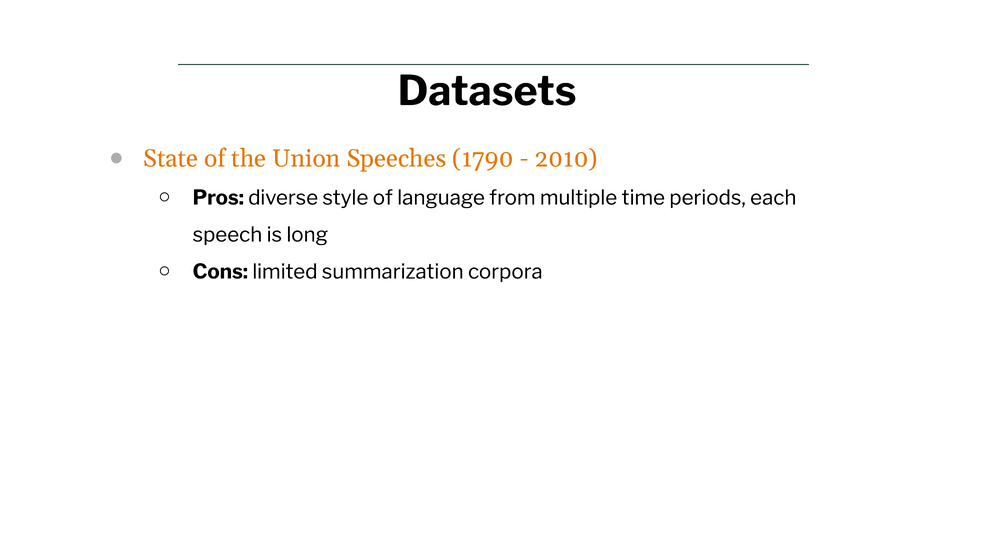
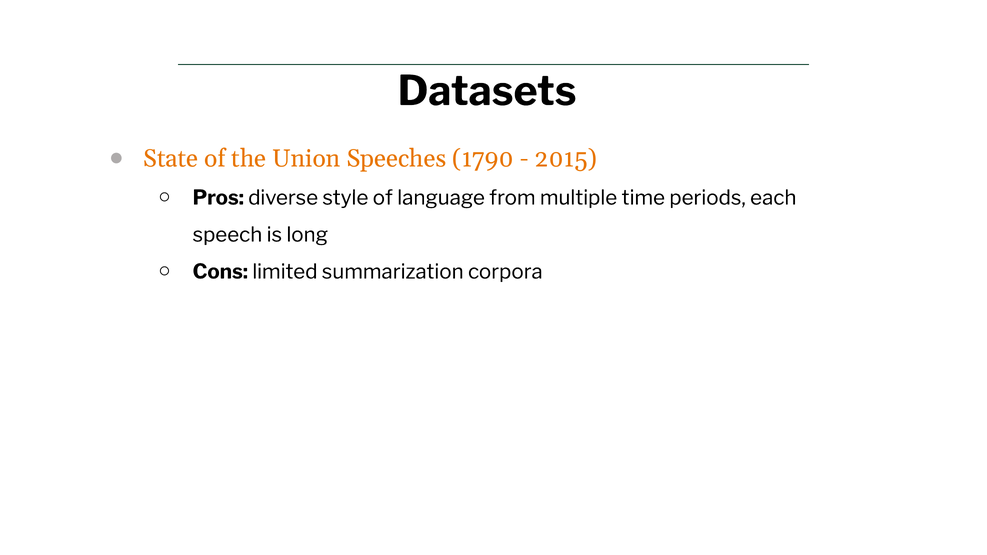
2010: 2010 -> 2015 (566, 159)
